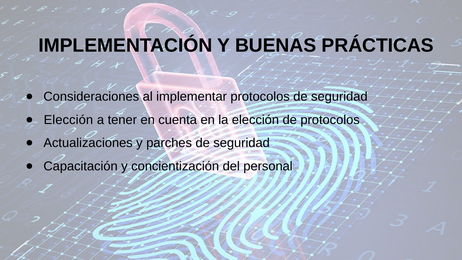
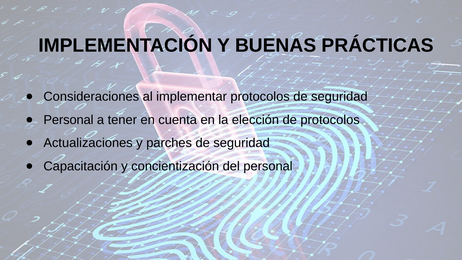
Elección: Elección -> Personal (68, 120)
